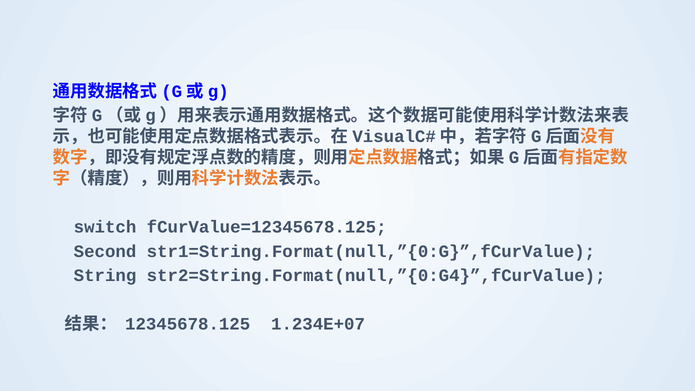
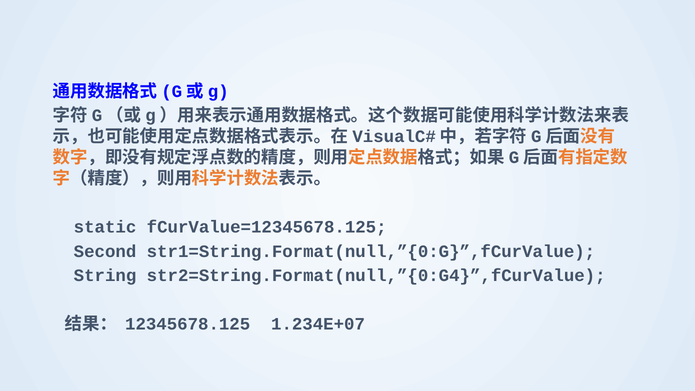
switch: switch -> static (105, 227)
